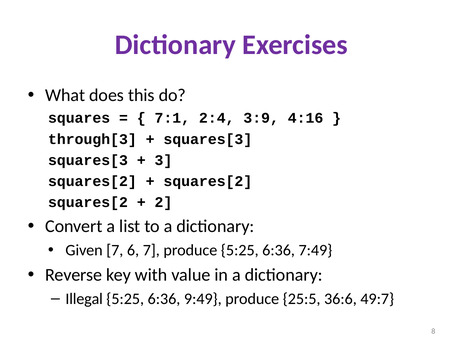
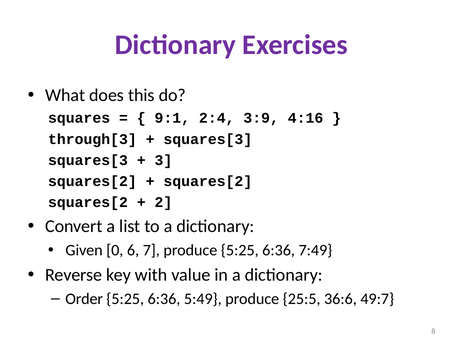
7:1: 7:1 -> 9:1 (172, 118)
Given 7: 7 -> 0 (115, 250)
Illegal: Illegal -> Order (84, 299)
9:49: 9:49 -> 5:49 (203, 299)
